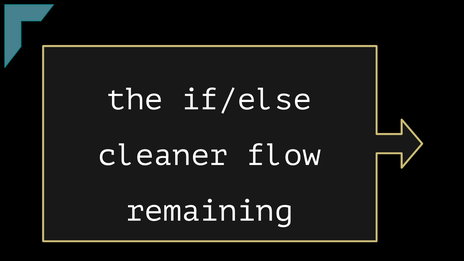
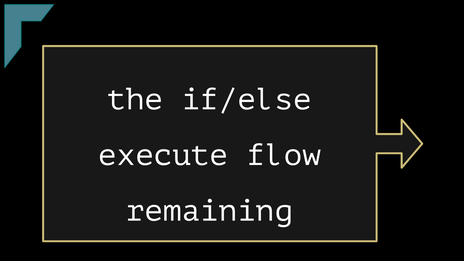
cleaner: cleaner -> execute (163, 155)
